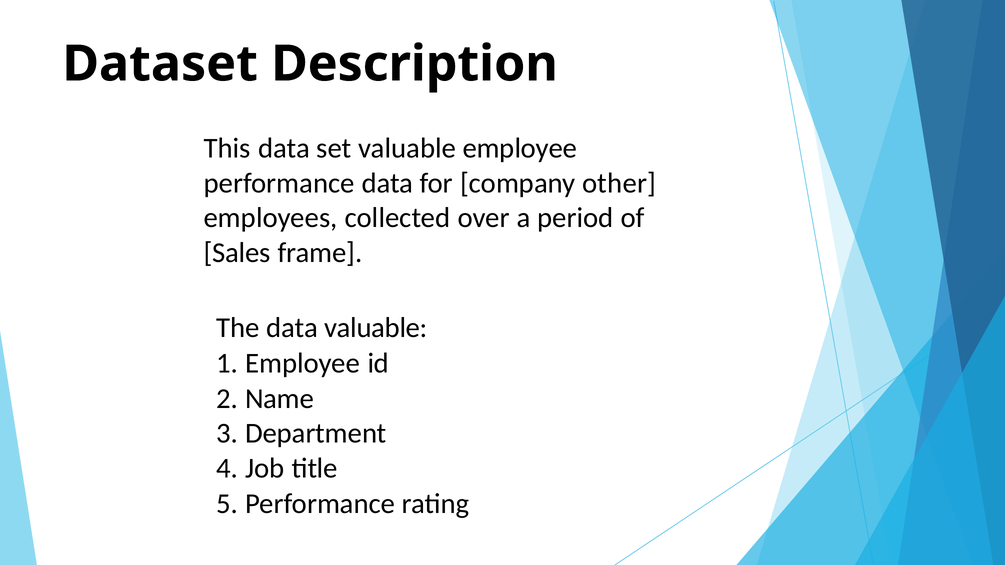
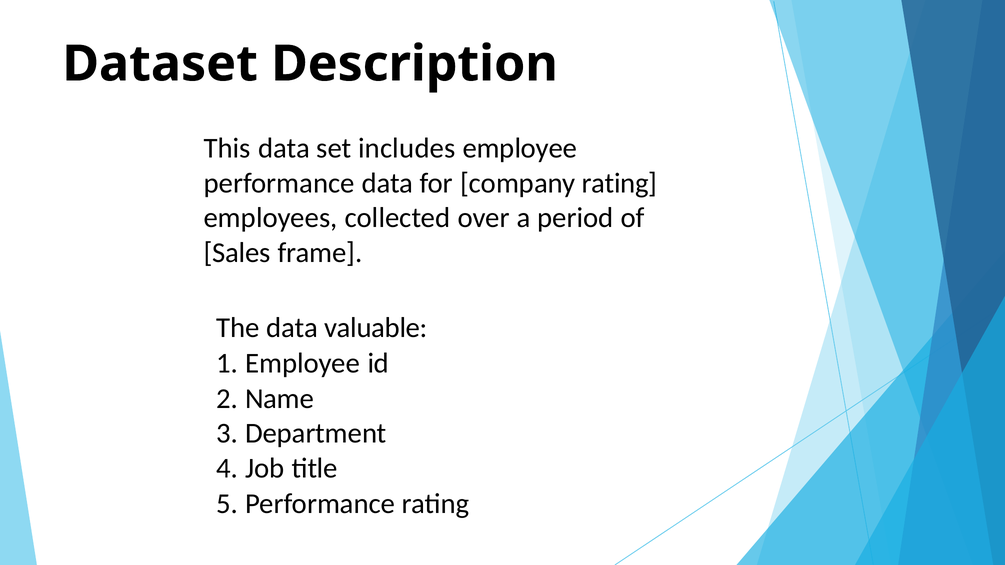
set valuable: valuable -> includes (407, 148)
company other: other -> rating (619, 183)
